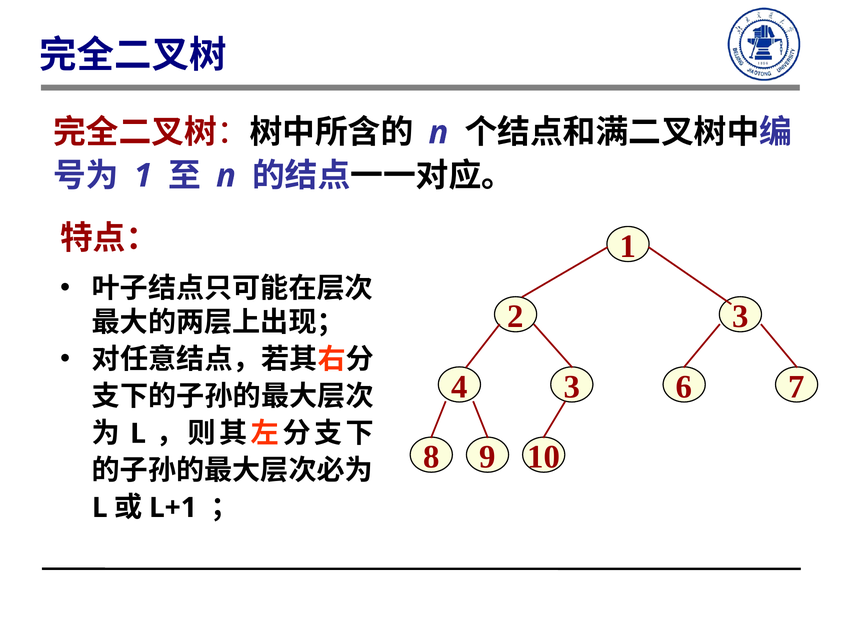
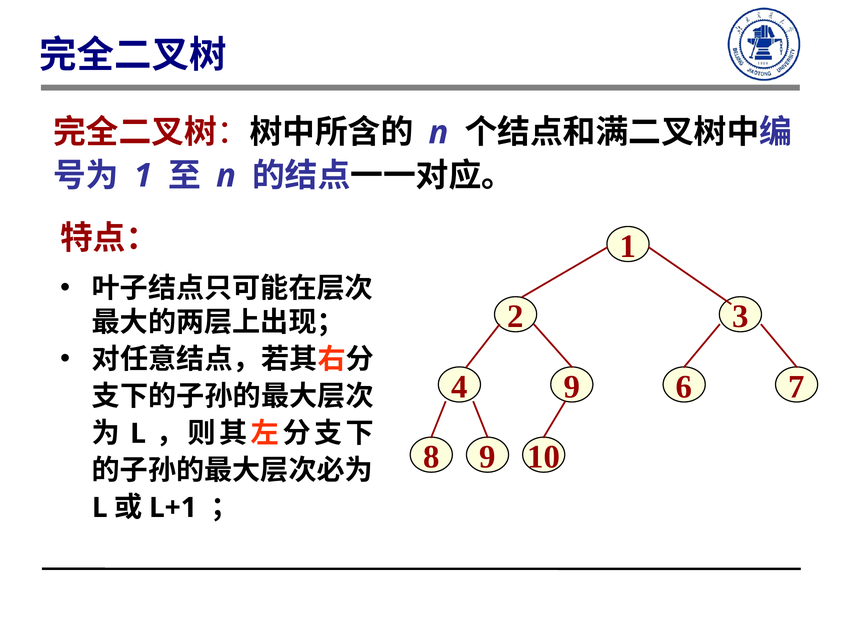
4 3: 3 -> 9 (572, 387)
